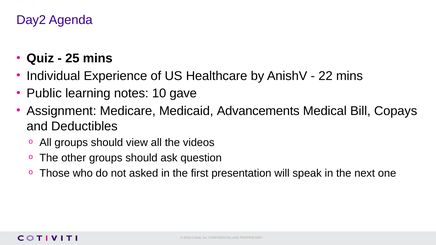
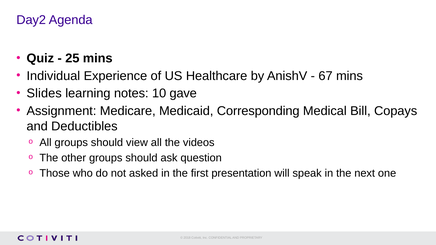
22: 22 -> 67 (326, 76)
Public: Public -> Slides (44, 93)
Advancements: Advancements -> Corresponding (258, 111)
